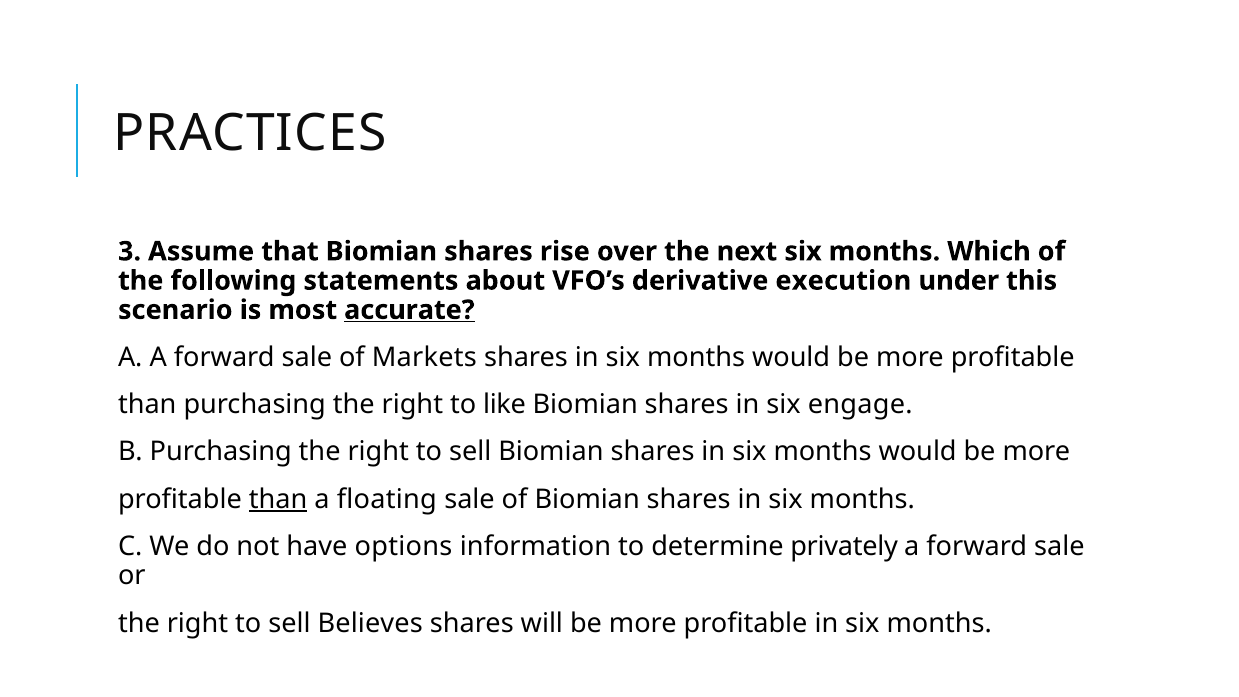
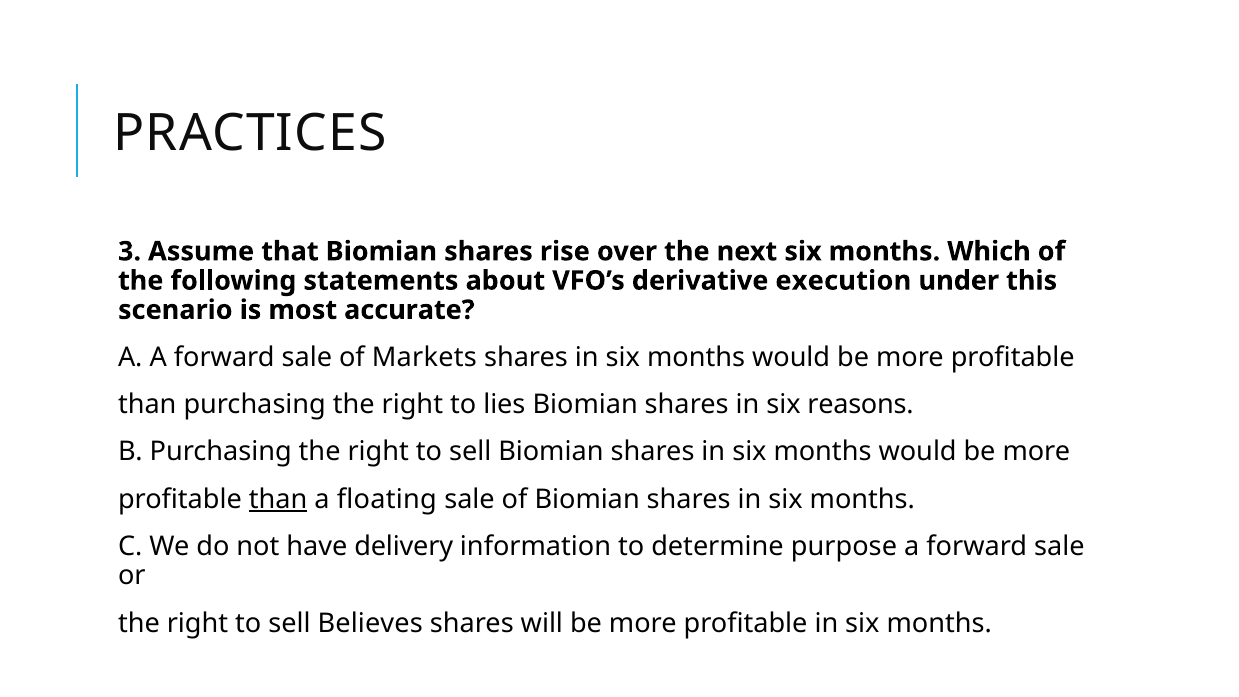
accurate underline: present -> none (409, 310)
like: like -> lies (504, 405)
engage: engage -> reasons (860, 405)
options: options -> delivery (404, 547)
privately: privately -> purpose (844, 547)
